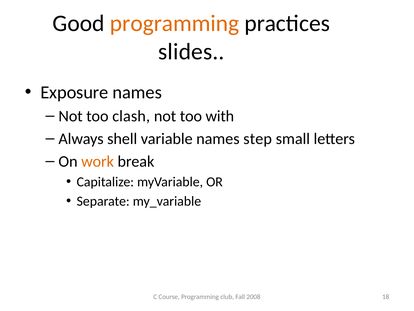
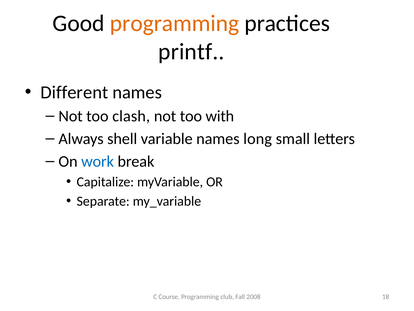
slides: slides -> printf (191, 52)
Exposure: Exposure -> Different (74, 92)
step: step -> long (258, 139)
work colour: orange -> blue (98, 161)
